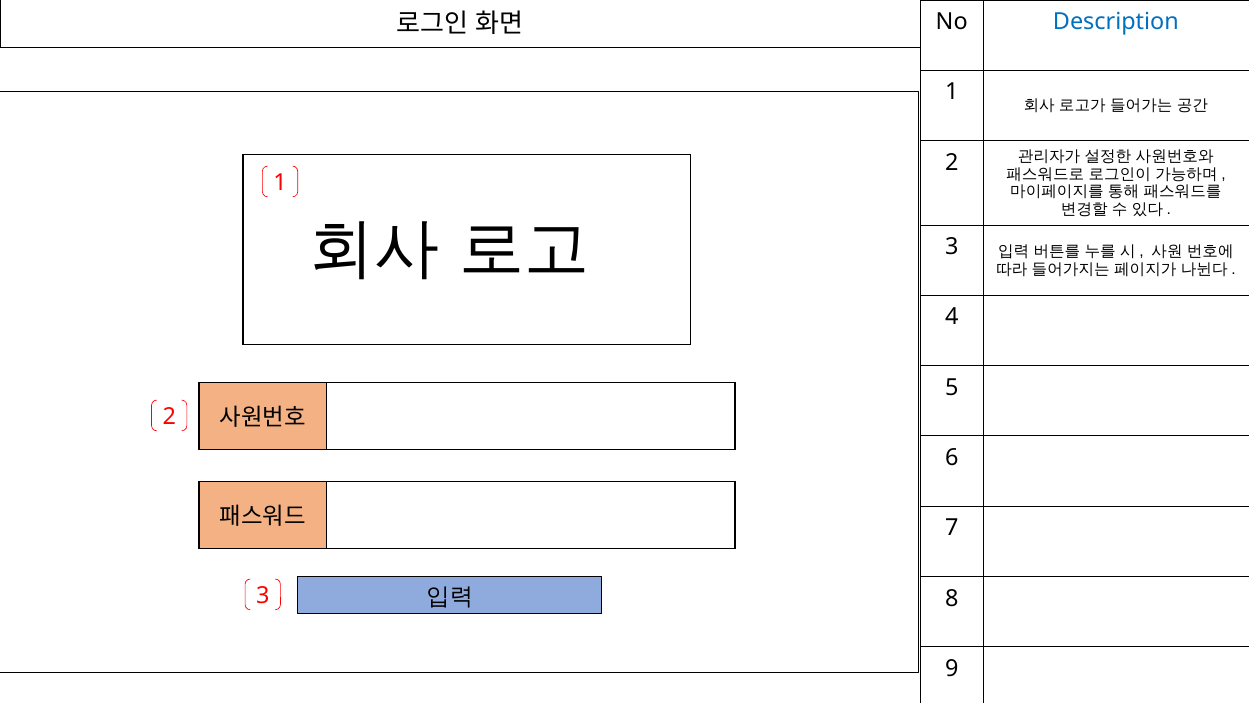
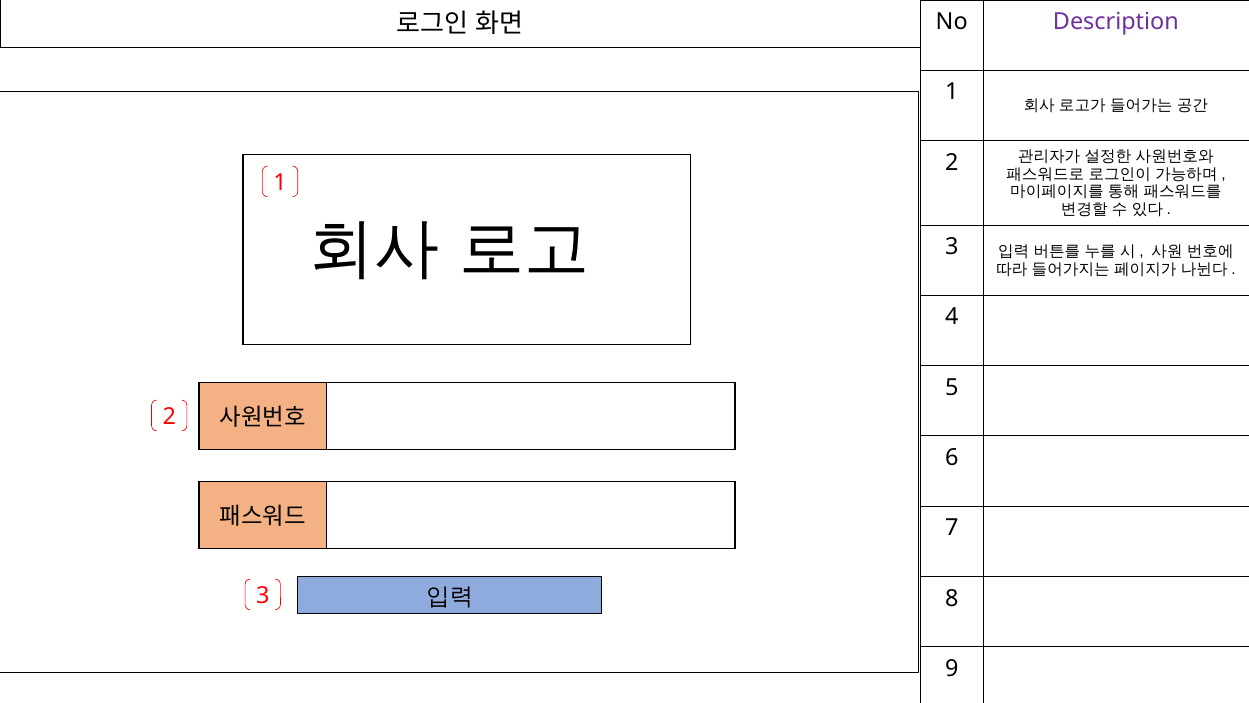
Description colour: blue -> purple (1116, 22)
